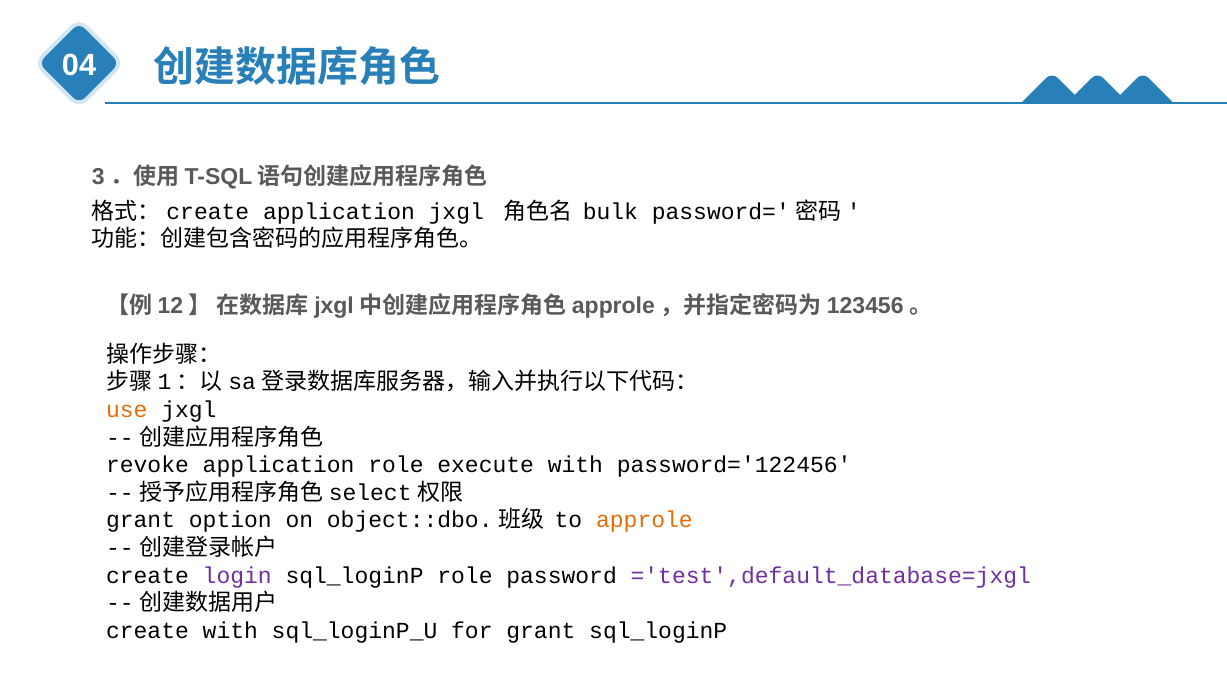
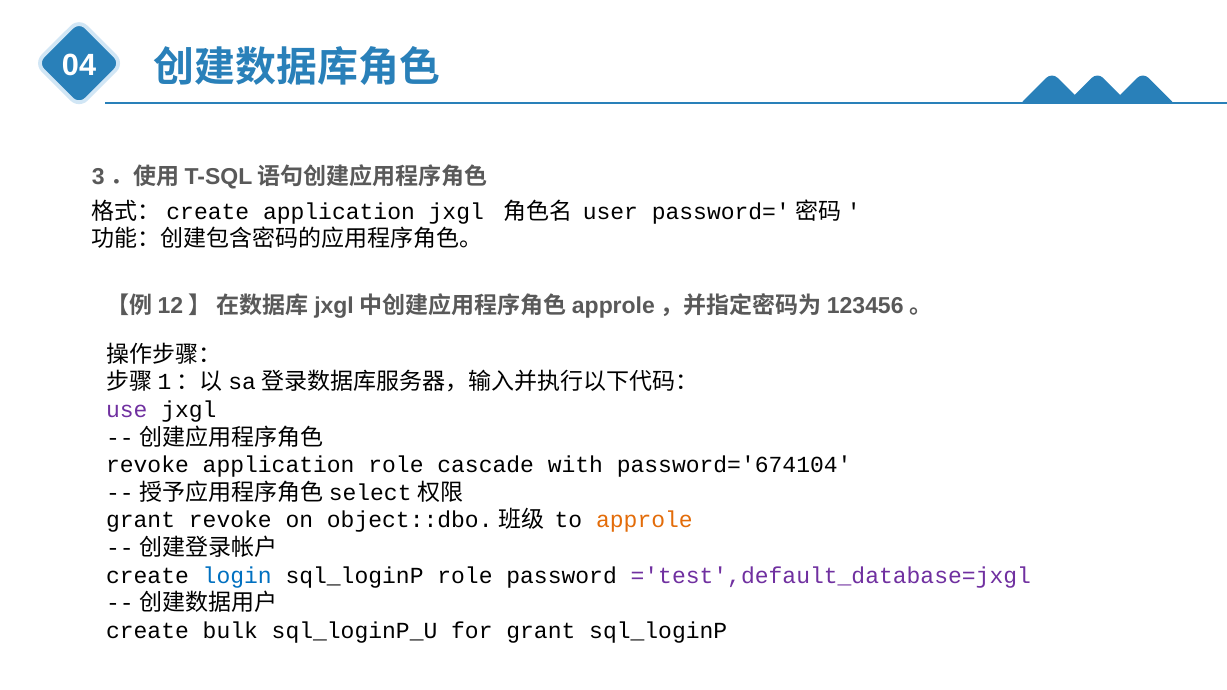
bulk: bulk -> user (610, 212)
use colour: orange -> purple (127, 410)
execute: execute -> cascade (486, 465)
password='122456: password='122456 -> password='674104 (734, 465)
grant option: option -> revoke (230, 520)
login colour: purple -> blue (237, 576)
create with: with -> bulk (230, 631)
